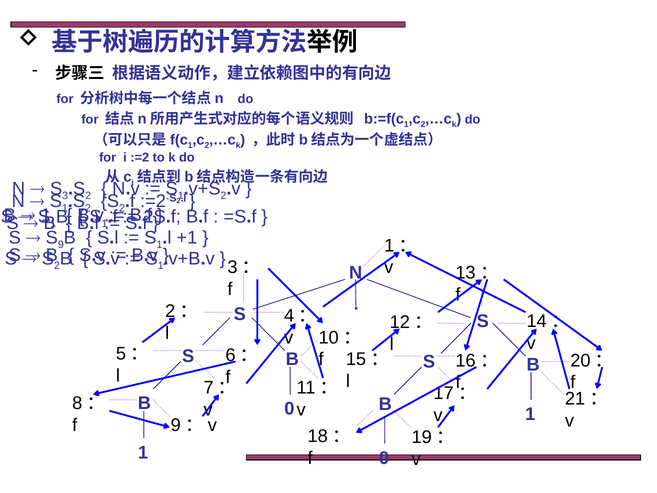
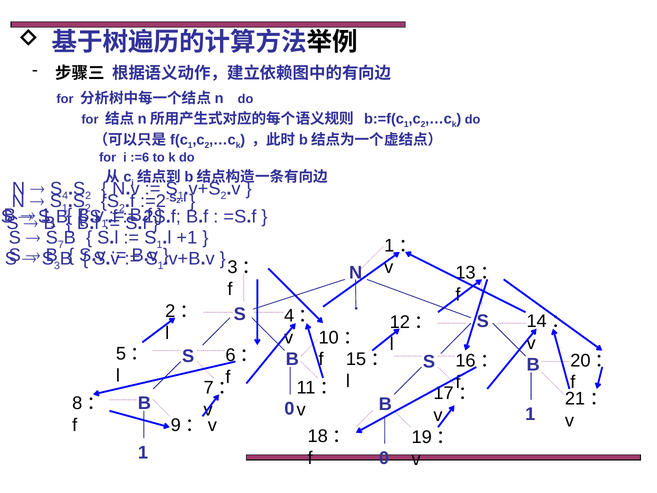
:=2: :=2 -> :=6 (140, 158)
3: 3 -> 4 (65, 196)
9: 9 -> 7 (61, 244)
2: 2 -> 3 (57, 266)
